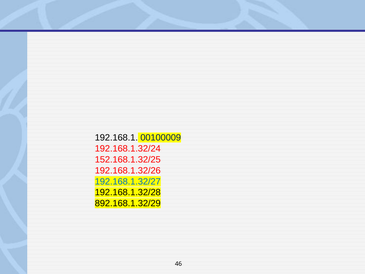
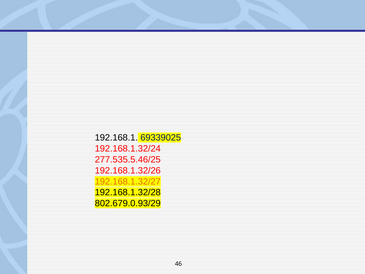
00100009: 00100009 -> 69339025 (161, 138)
152.168.1.32/25: 152.168.1.32/25 -> 277.535.5.46/25 (128, 159)
192.168.1.32/27 colour: blue -> orange (128, 181)
892.168.1.32/29: 892.168.1.32/29 -> 802.679.0.93/29 (128, 203)
